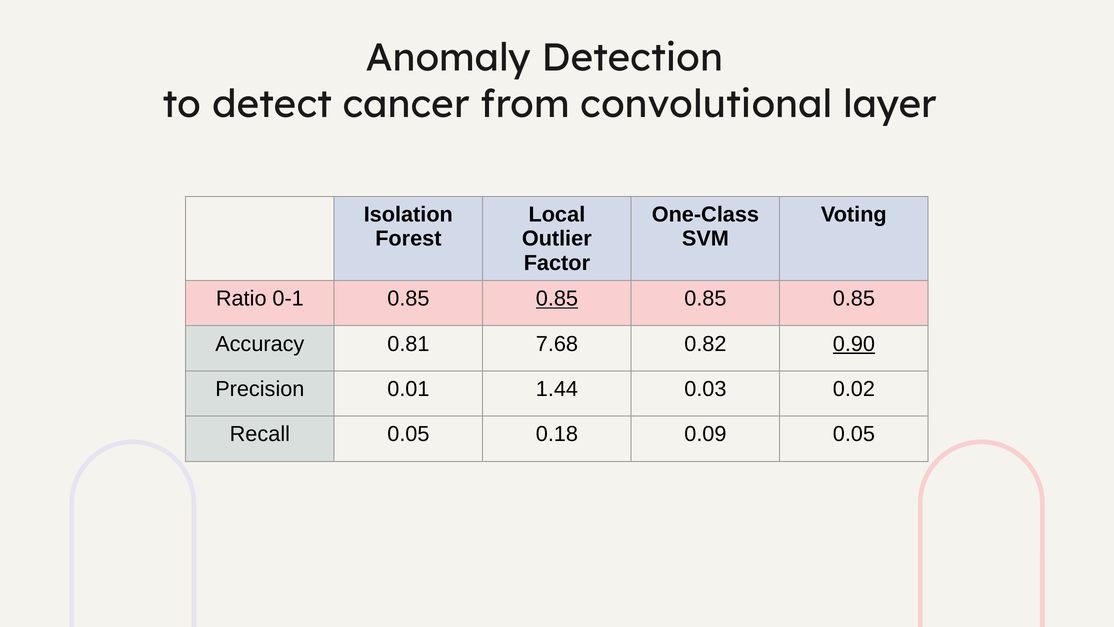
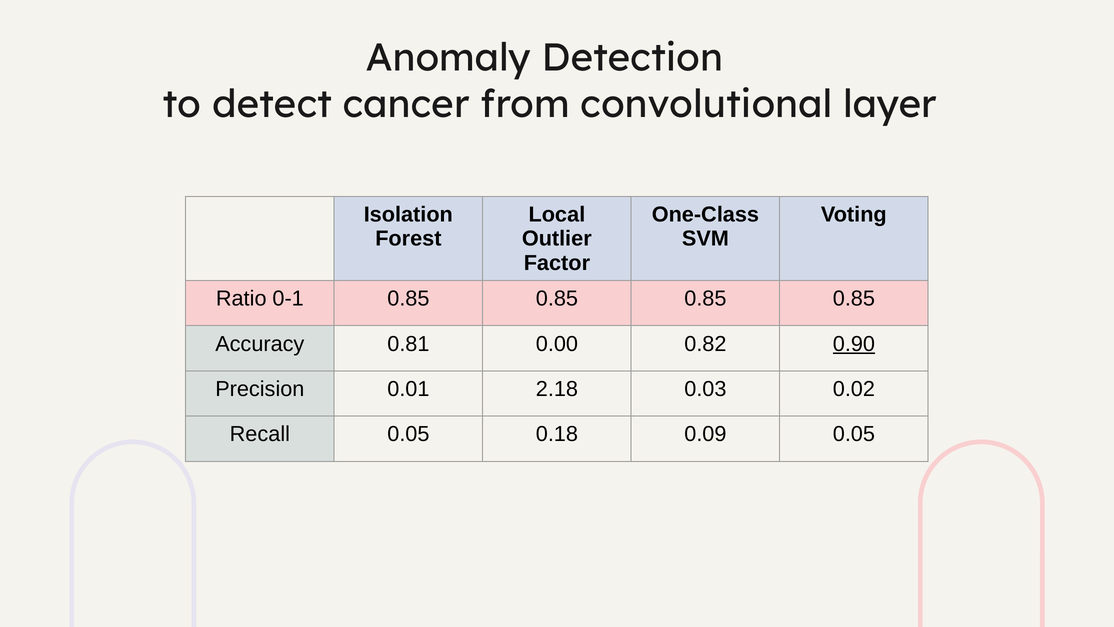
0.85 underline: present -> none (557, 298)
7.68: 7.68 -> 0.00 (557, 344)
1.44: 1.44 -> 2.18 (557, 389)
